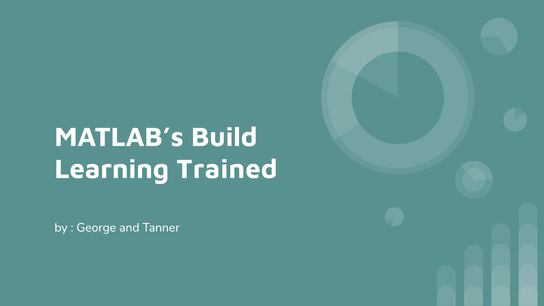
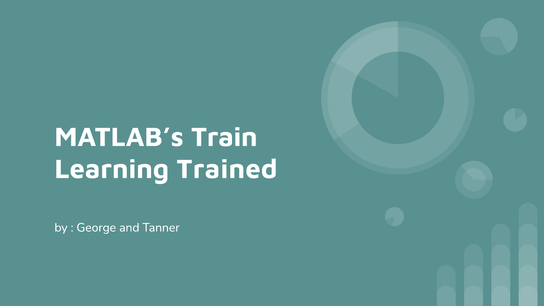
Build: Build -> Train (224, 137)
